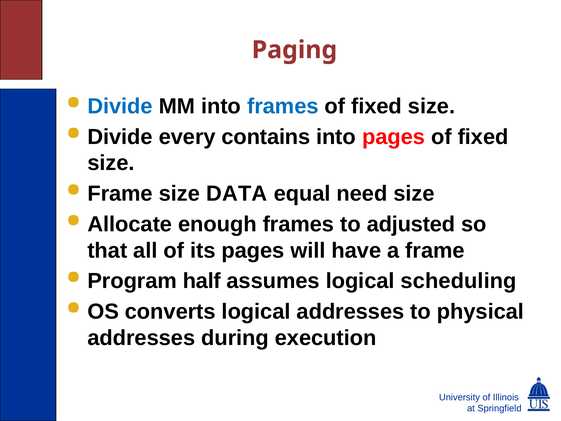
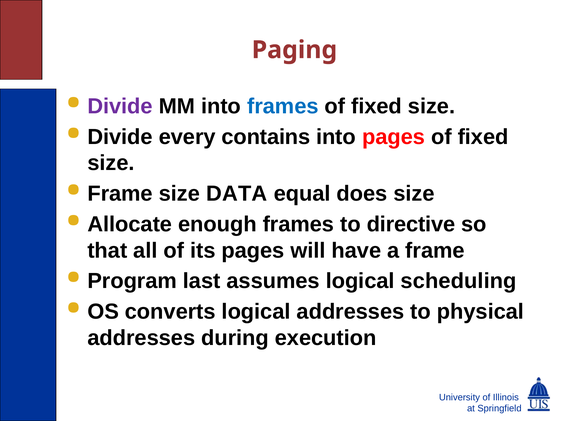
Divide colour: blue -> purple (120, 106)
need: need -> does (362, 194)
adjusted: adjusted -> directive (411, 224)
half: half -> last (202, 281)
